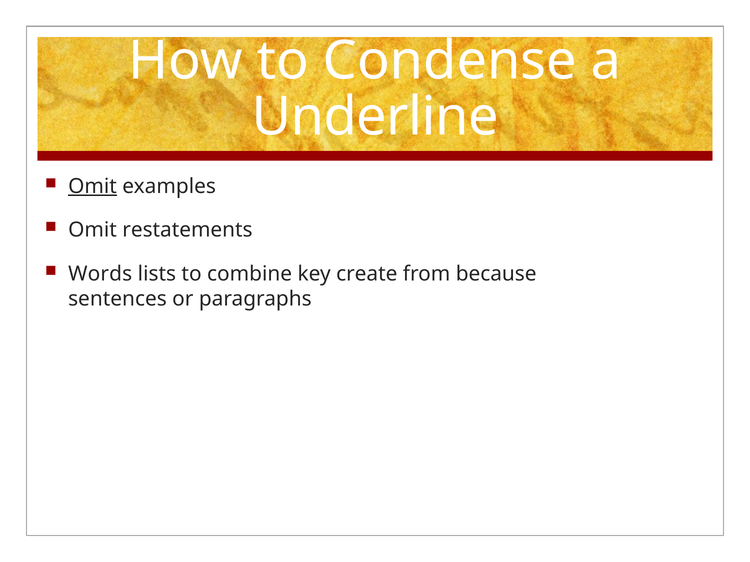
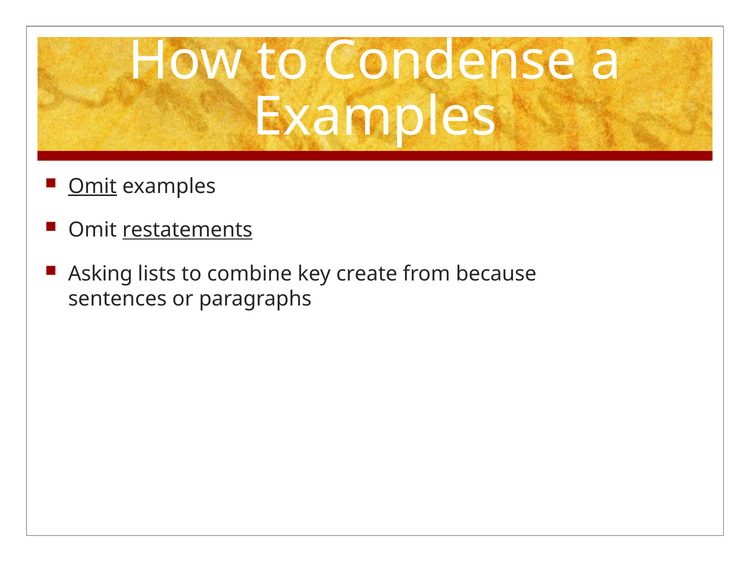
Underline: Underline -> Examples (375, 117)
restatements underline: none -> present (187, 230)
Words: Words -> Asking (100, 274)
